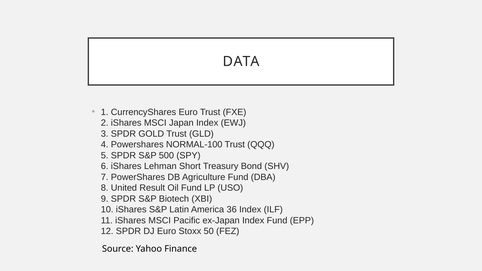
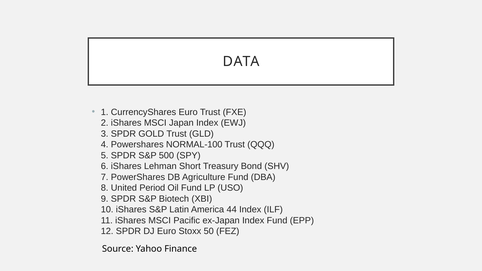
Result: Result -> Period (152, 188)
36: 36 -> 44 (232, 210)
